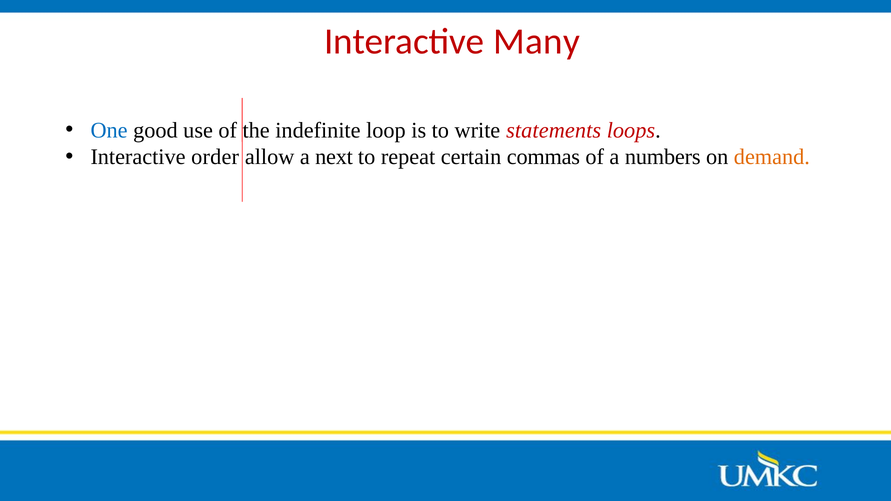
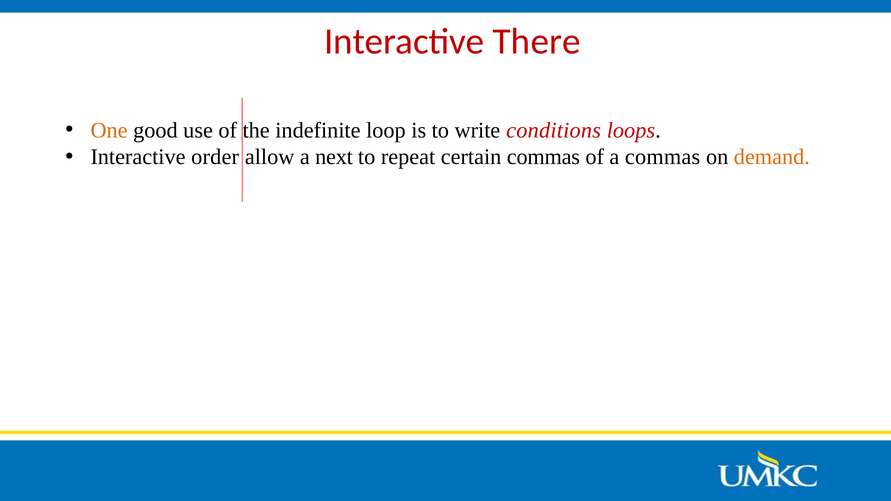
Many: Many -> There (537, 42)
One colour: blue -> orange (109, 130)
statements: statements -> conditions (554, 130)
a numbers: numbers -> commas (663, 157)
